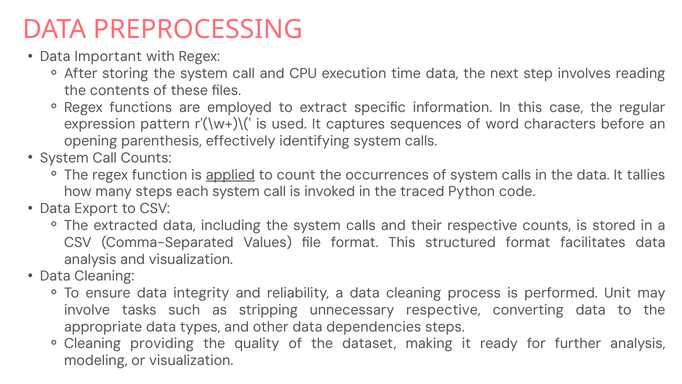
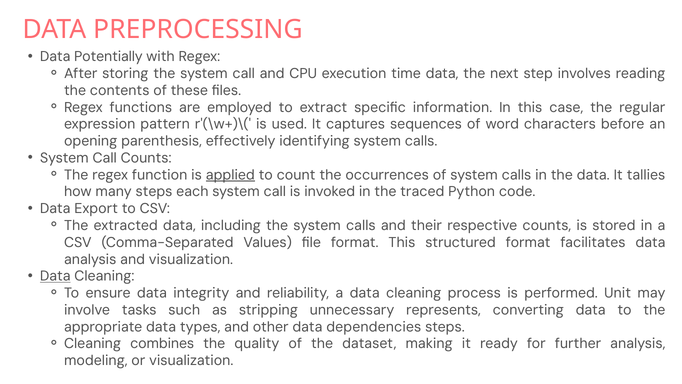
Important: Important -> Potentially (108, 57)
Data underline: none -> present (55, 276)
unnecessary respective: respective -> represents (443, 310)
providing: providing -> combines (162, 343)
